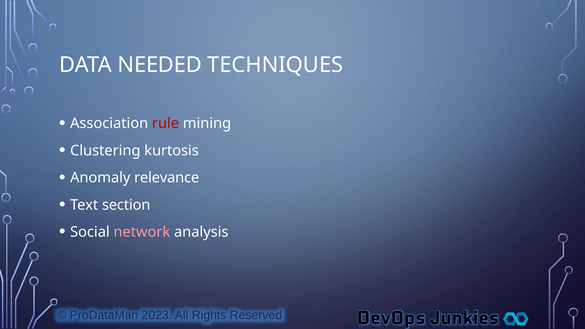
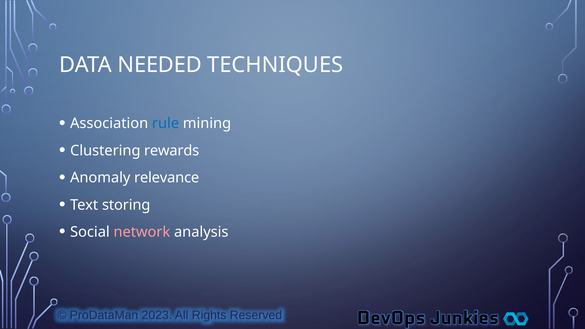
rule colour: red -> blue (166, 123)
kurtosis: kurtosis -> rewards (172, 151)
section: section -> storing (126, 205)
